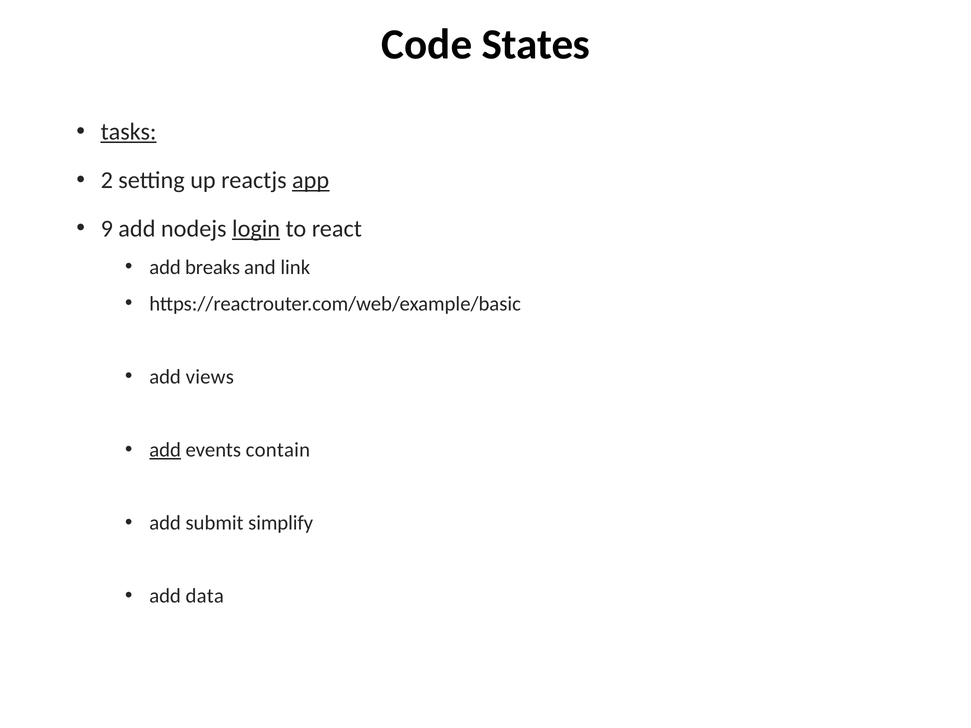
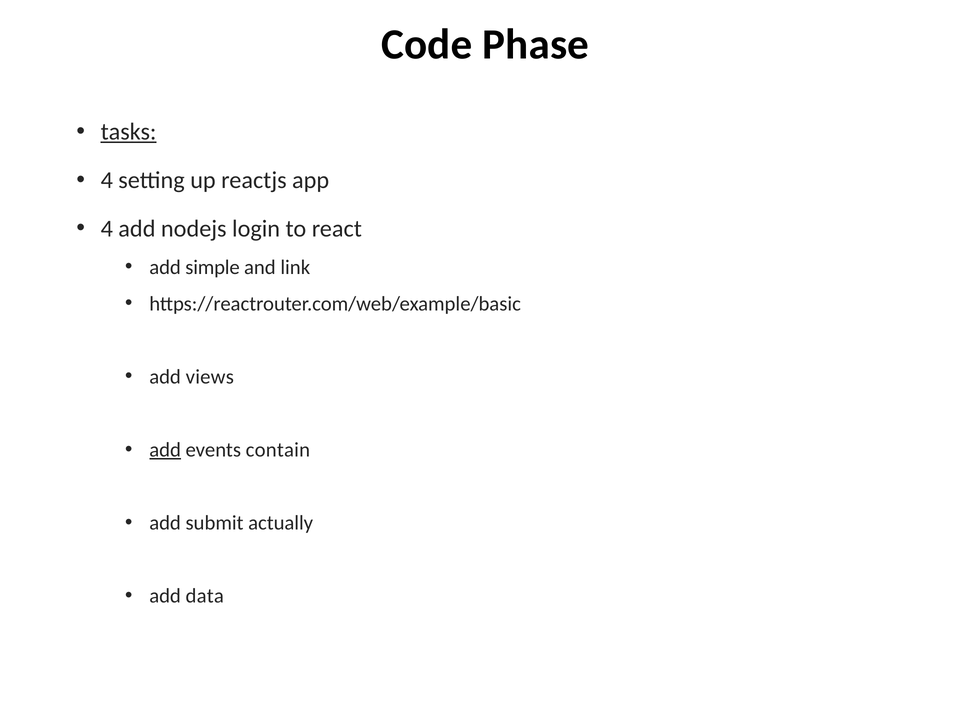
States: States -> Phase (536, 44)
2: 2 -> 4 (107, 180)
app underline: present -> none (311, 180)
9: 9 -> 4 (107, 229)
login underline: present -> none (256, 229)
breaks: breaks -> simple (213, 267)
simplify: simplify -> actually (281, 523)
